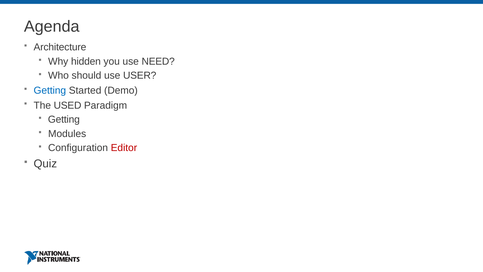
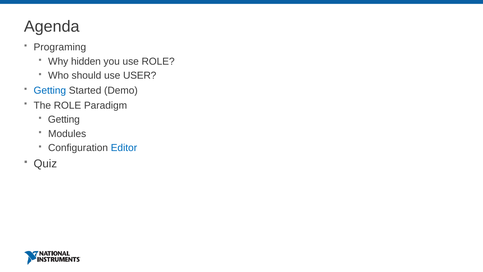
Architecture: Architecture -> Programing (60, 47)
use NEED: NEED -> ROLE (158, 61)
The USED: USED -> ROLE (67, 105)
Editor colour: red -> blue (124, 148)
